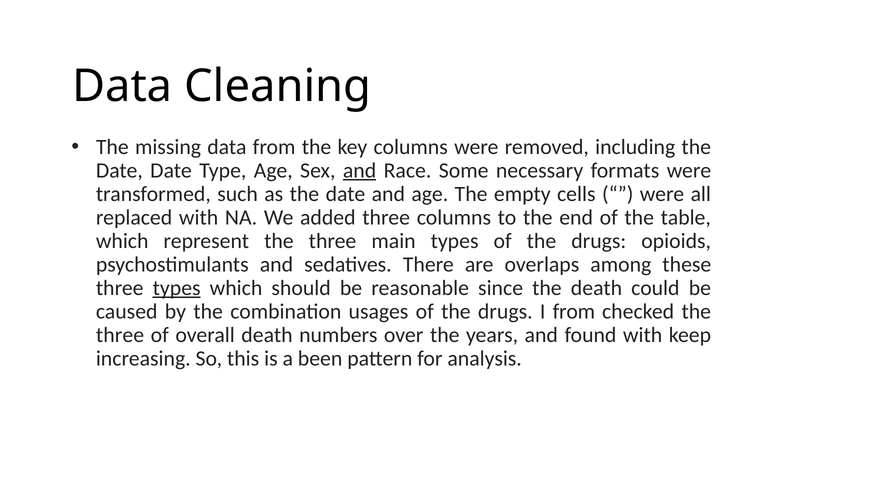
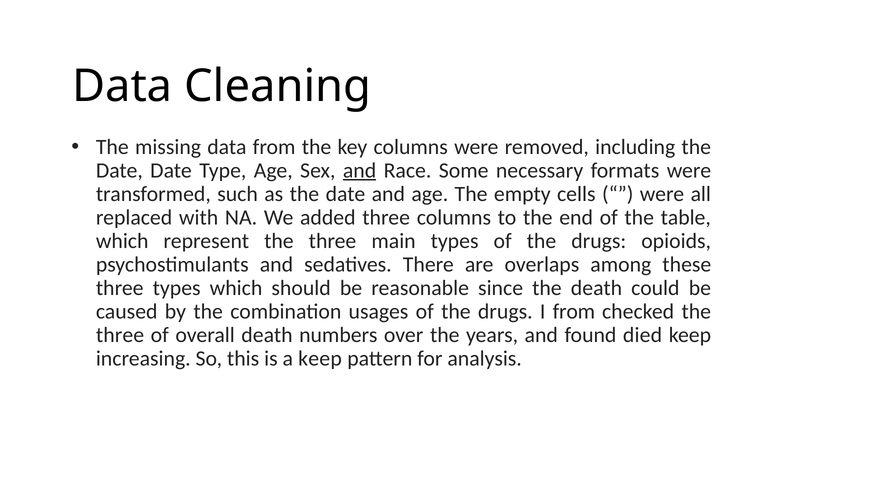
types underline: present -> none (177, 288)
found with: with -> died (643, 335)
a been: been -> keep (320, 358)
